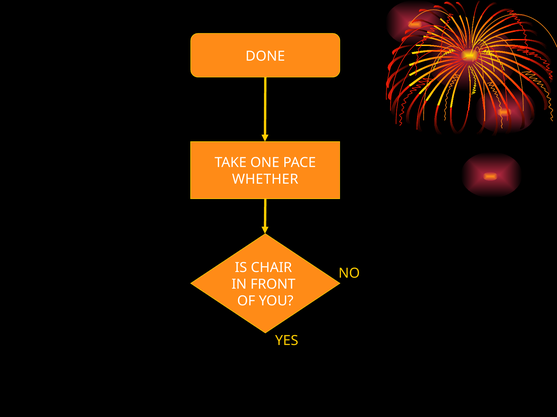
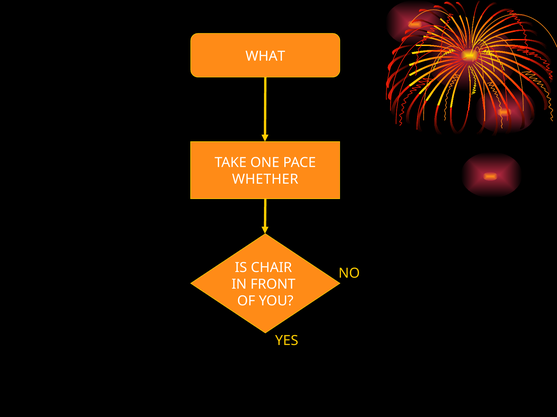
DONE: DONE -> WHAT (265, 56)
